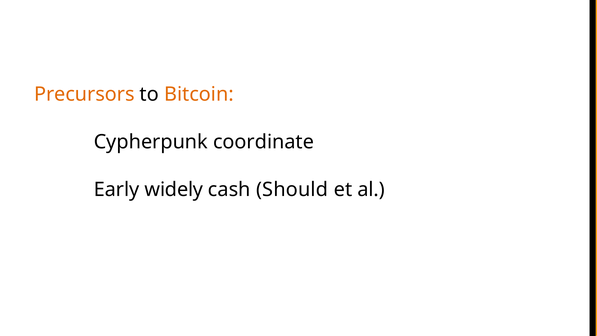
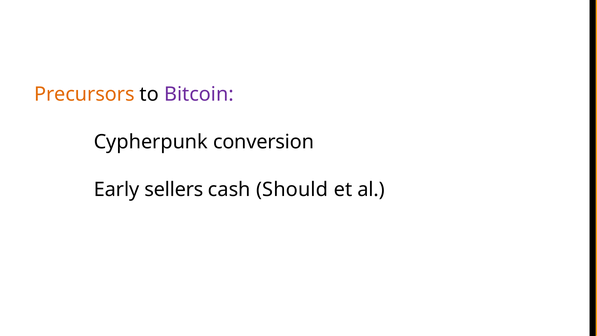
Bitcoin colour: orange -> purple (199, 94)
coordinate: coordinate -> conversion (264, 142)
widely: widely -> sellers (174, 190)
